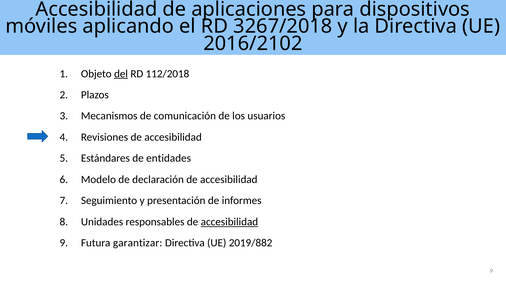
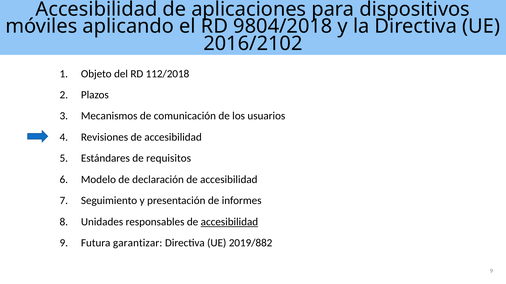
3267/2018: 3267/2018 -> 9804/2018 (283, 26)
del underline: present -> none (121, 74)
entidades: entidades -> requisitos (169, 159)
